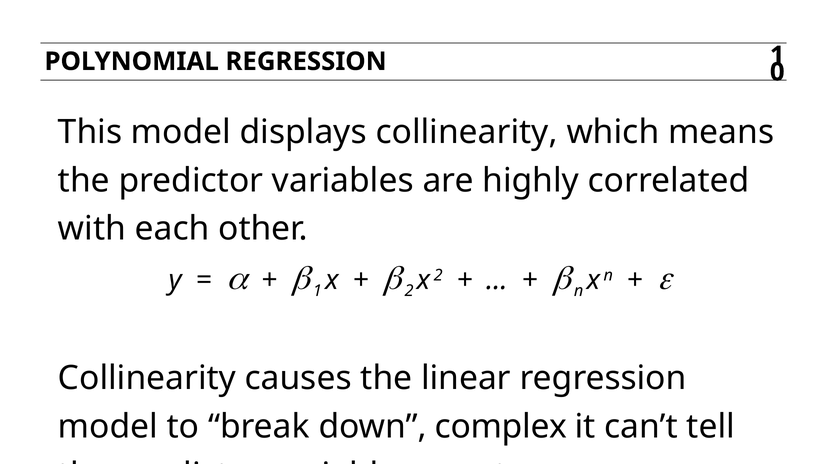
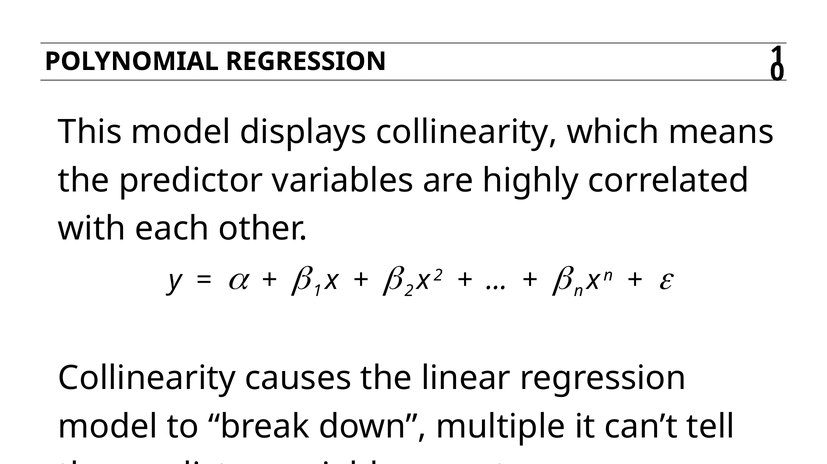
complex: complex -> multiple (501, 427)
